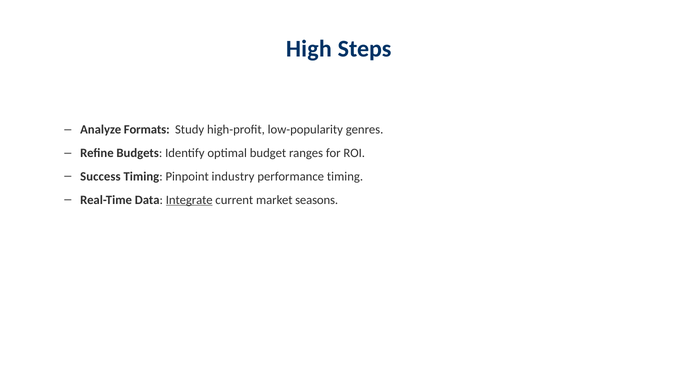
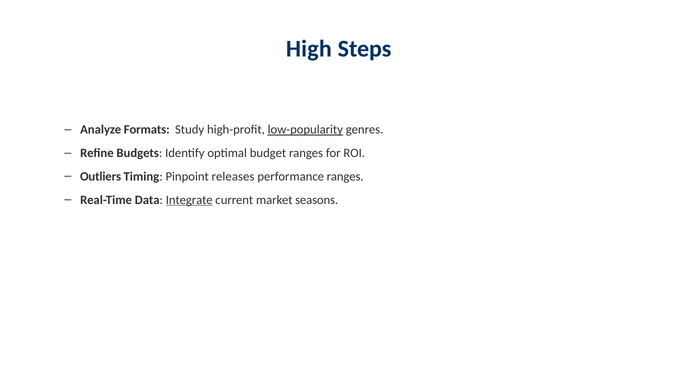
low-popularity underline: none -> present (305, 130)
Success: Success -> Outliers (101, 176)
industry: industry -> releases (233, 176)
performance timing: timing -> ranges (345, 176)
